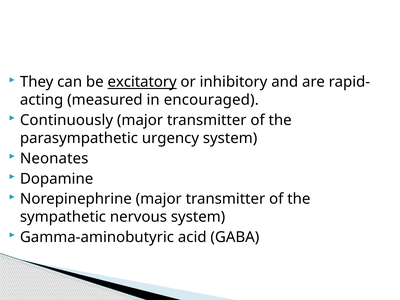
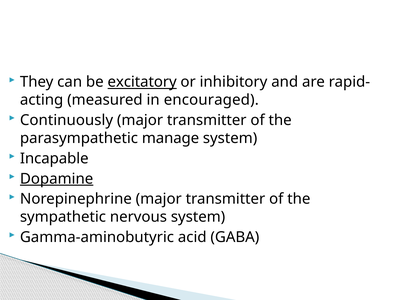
urgency: urgency -> manage (171, 138)
Neonates: Neonates -> Incapable (54, 159)
Dopamine underline: none -> present (57, 179)
